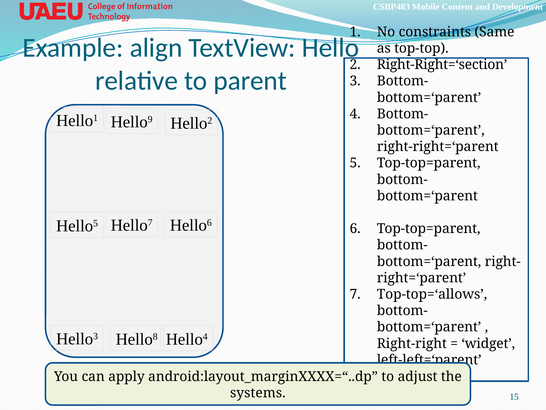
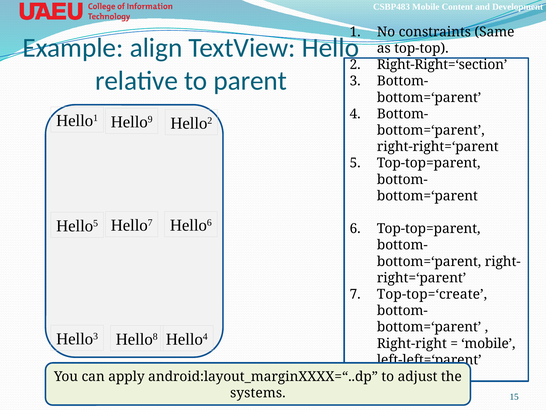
Top-top=‘allows: Top-top=‘allows -> Top-top=‘create (432, 294)
widget: widget -> mobile (488, 343)
